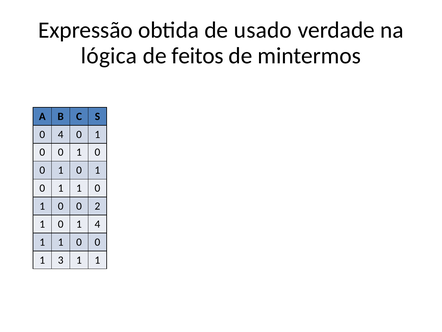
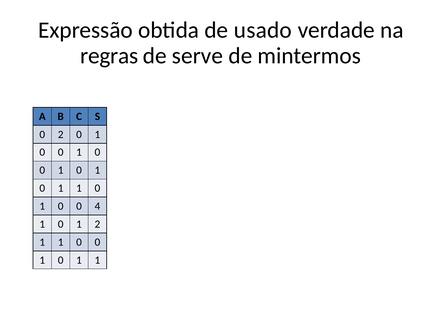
lógica: lógica -> regras (109, 56)
feitos: feitos -> serve (198, 56)
0 4: 4 -> 2 (61, 134)
2: 2 -> 4 (97, 206)
1 4: 4 -> 2 (97, 224)
3: 3 -> 0 (61, 260)
